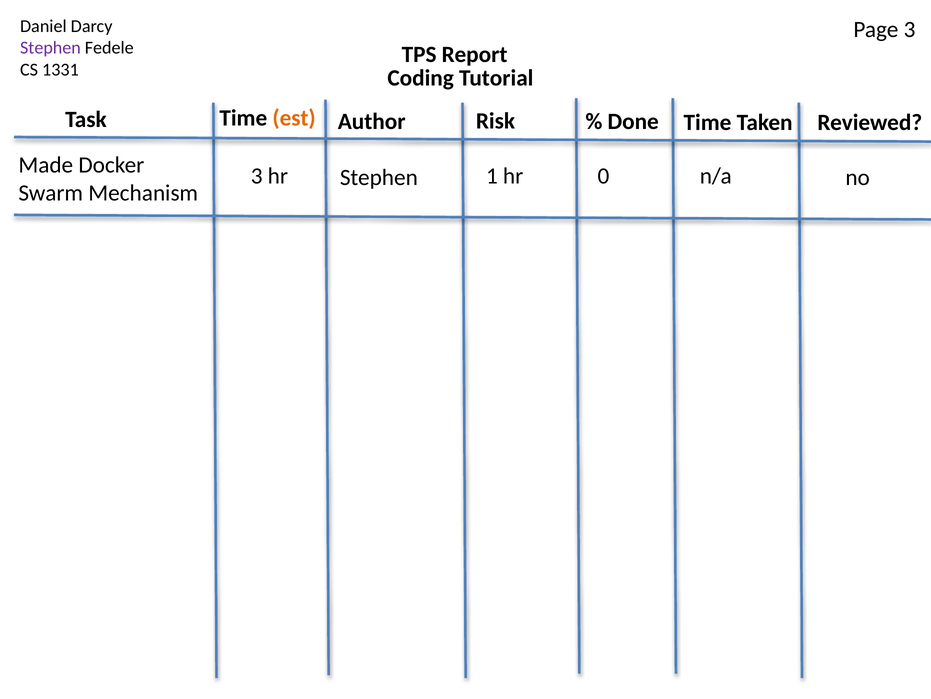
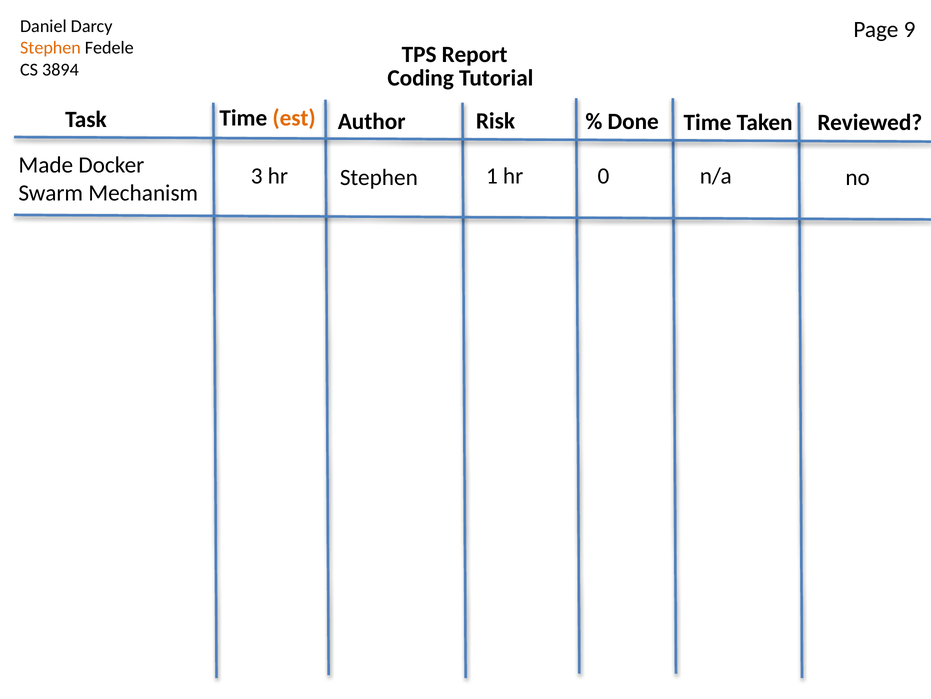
Page 3: 3 -> 9 (910, 30)
Stephen colour: purple -> orange (50, 48)
1331: 1331 -> 3894 (60, 70)
